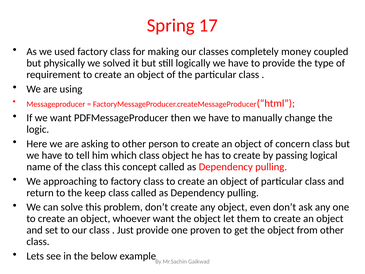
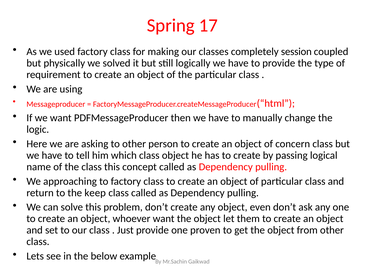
money: money -> session (296, 52)
